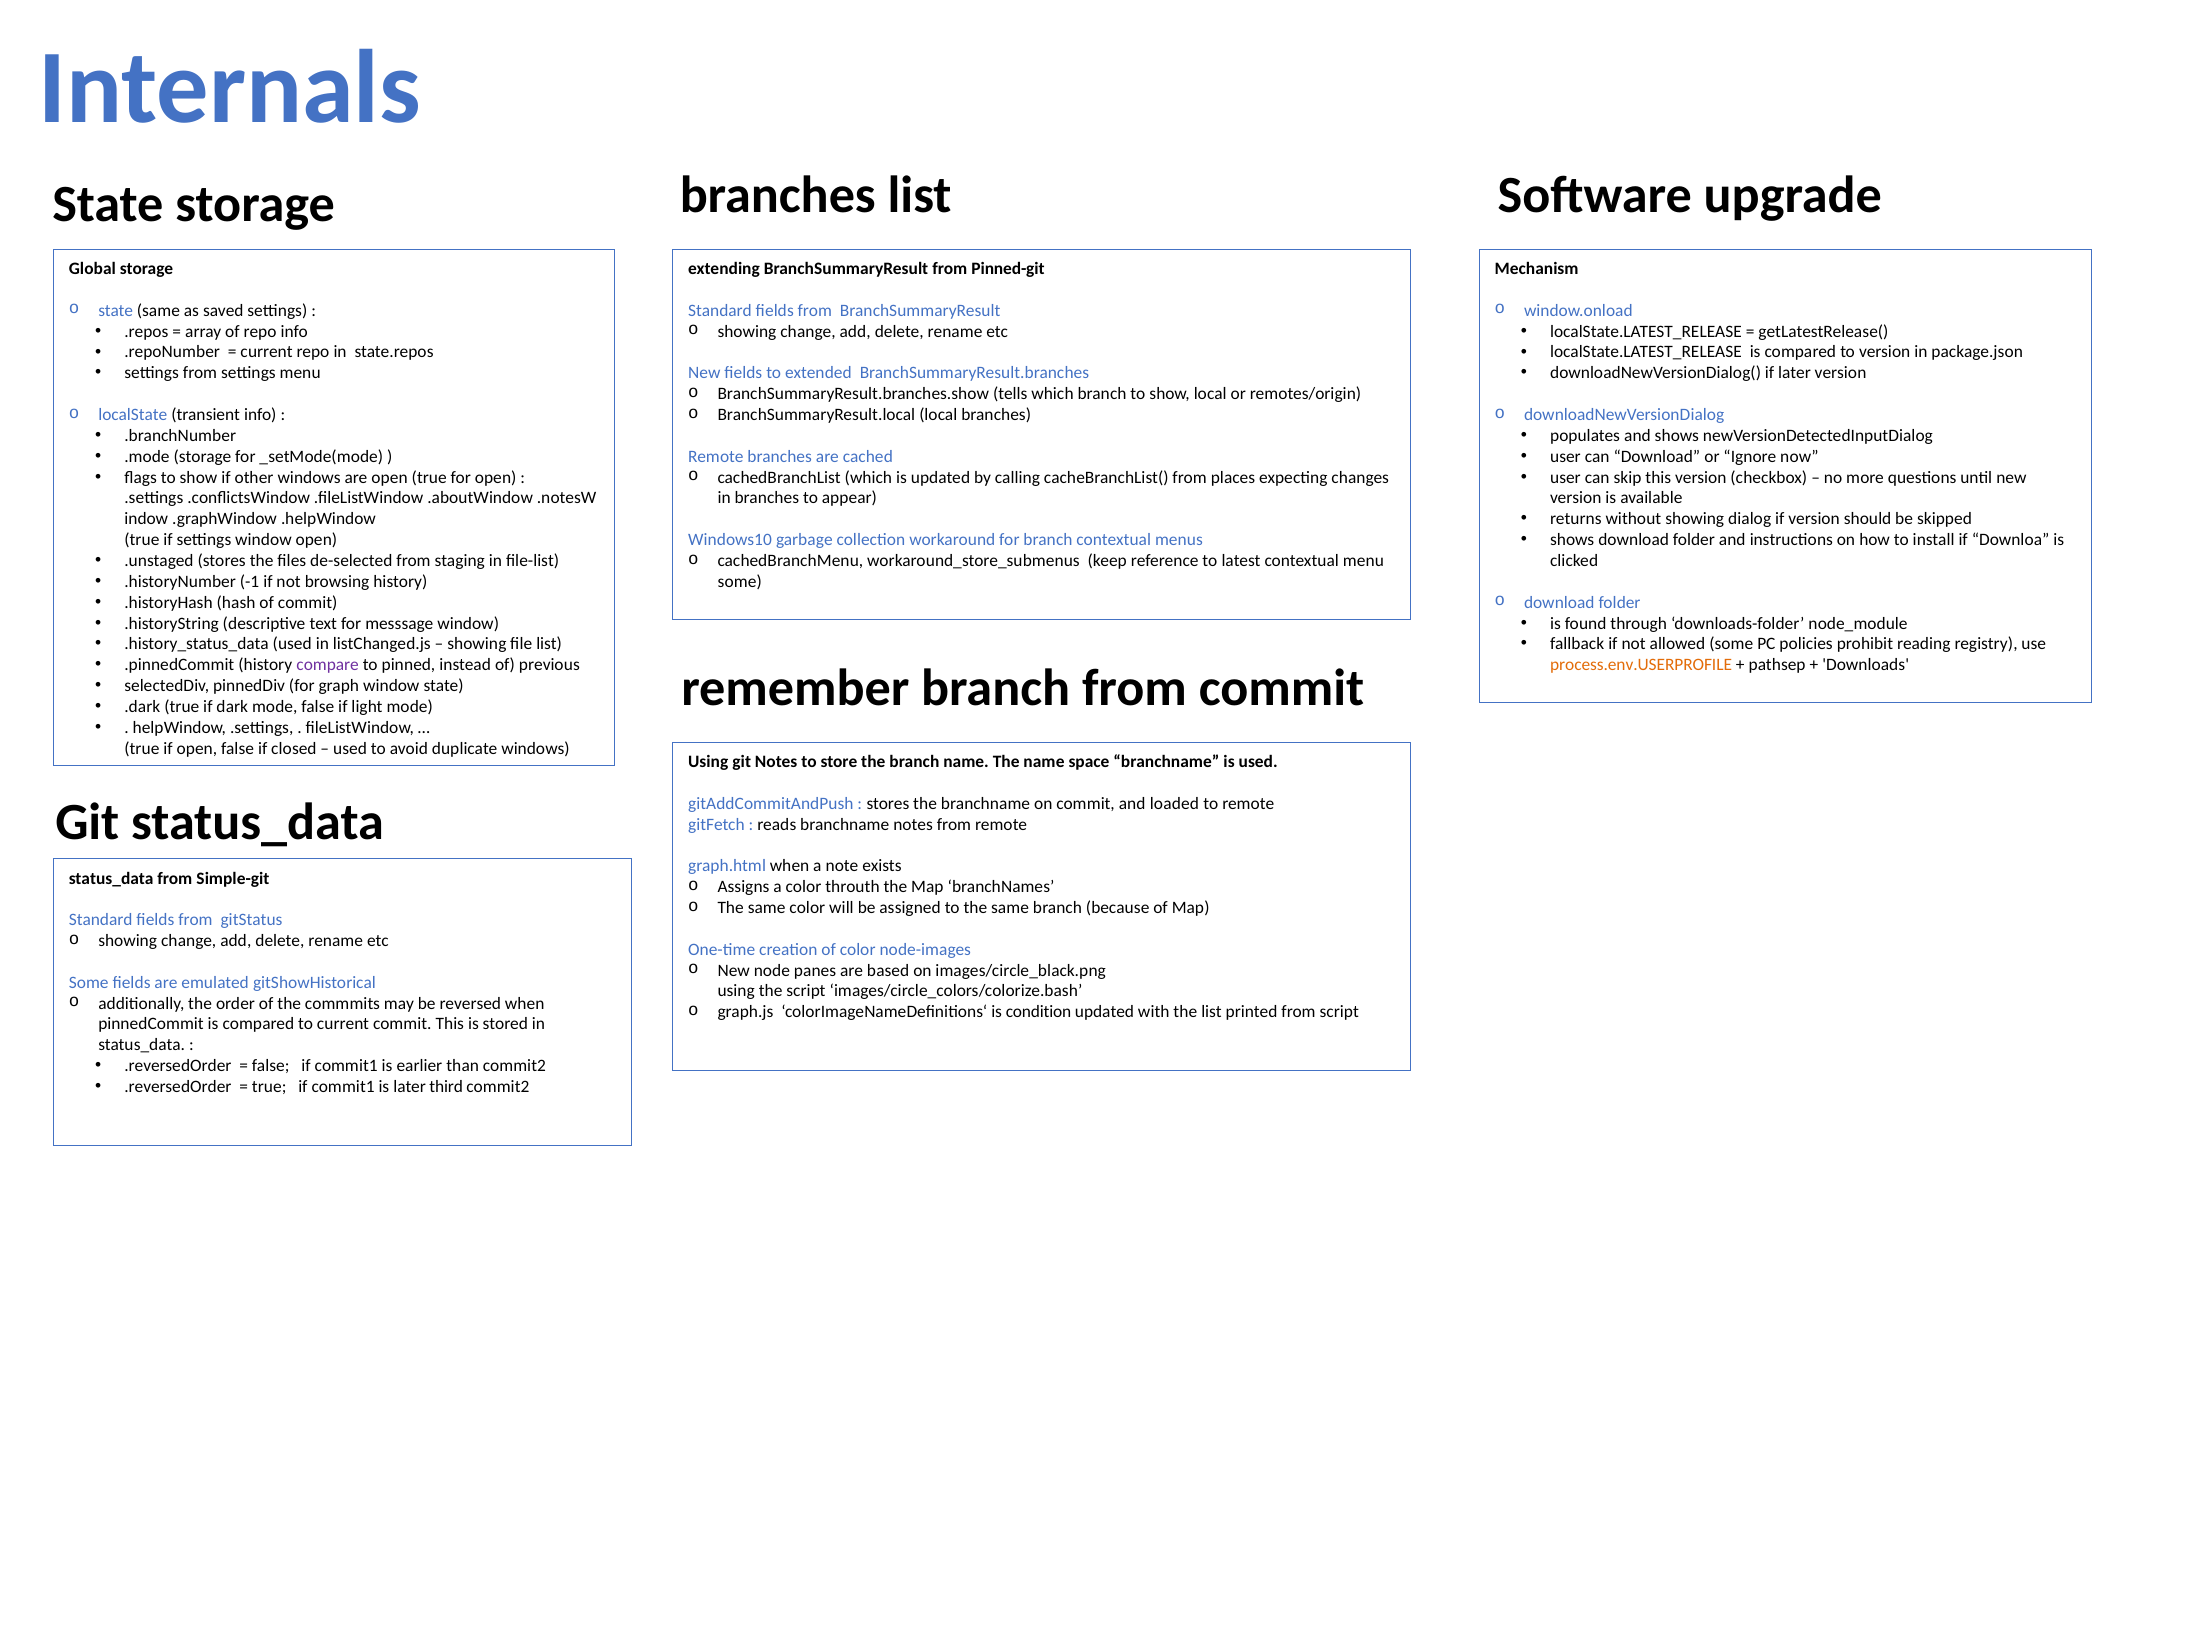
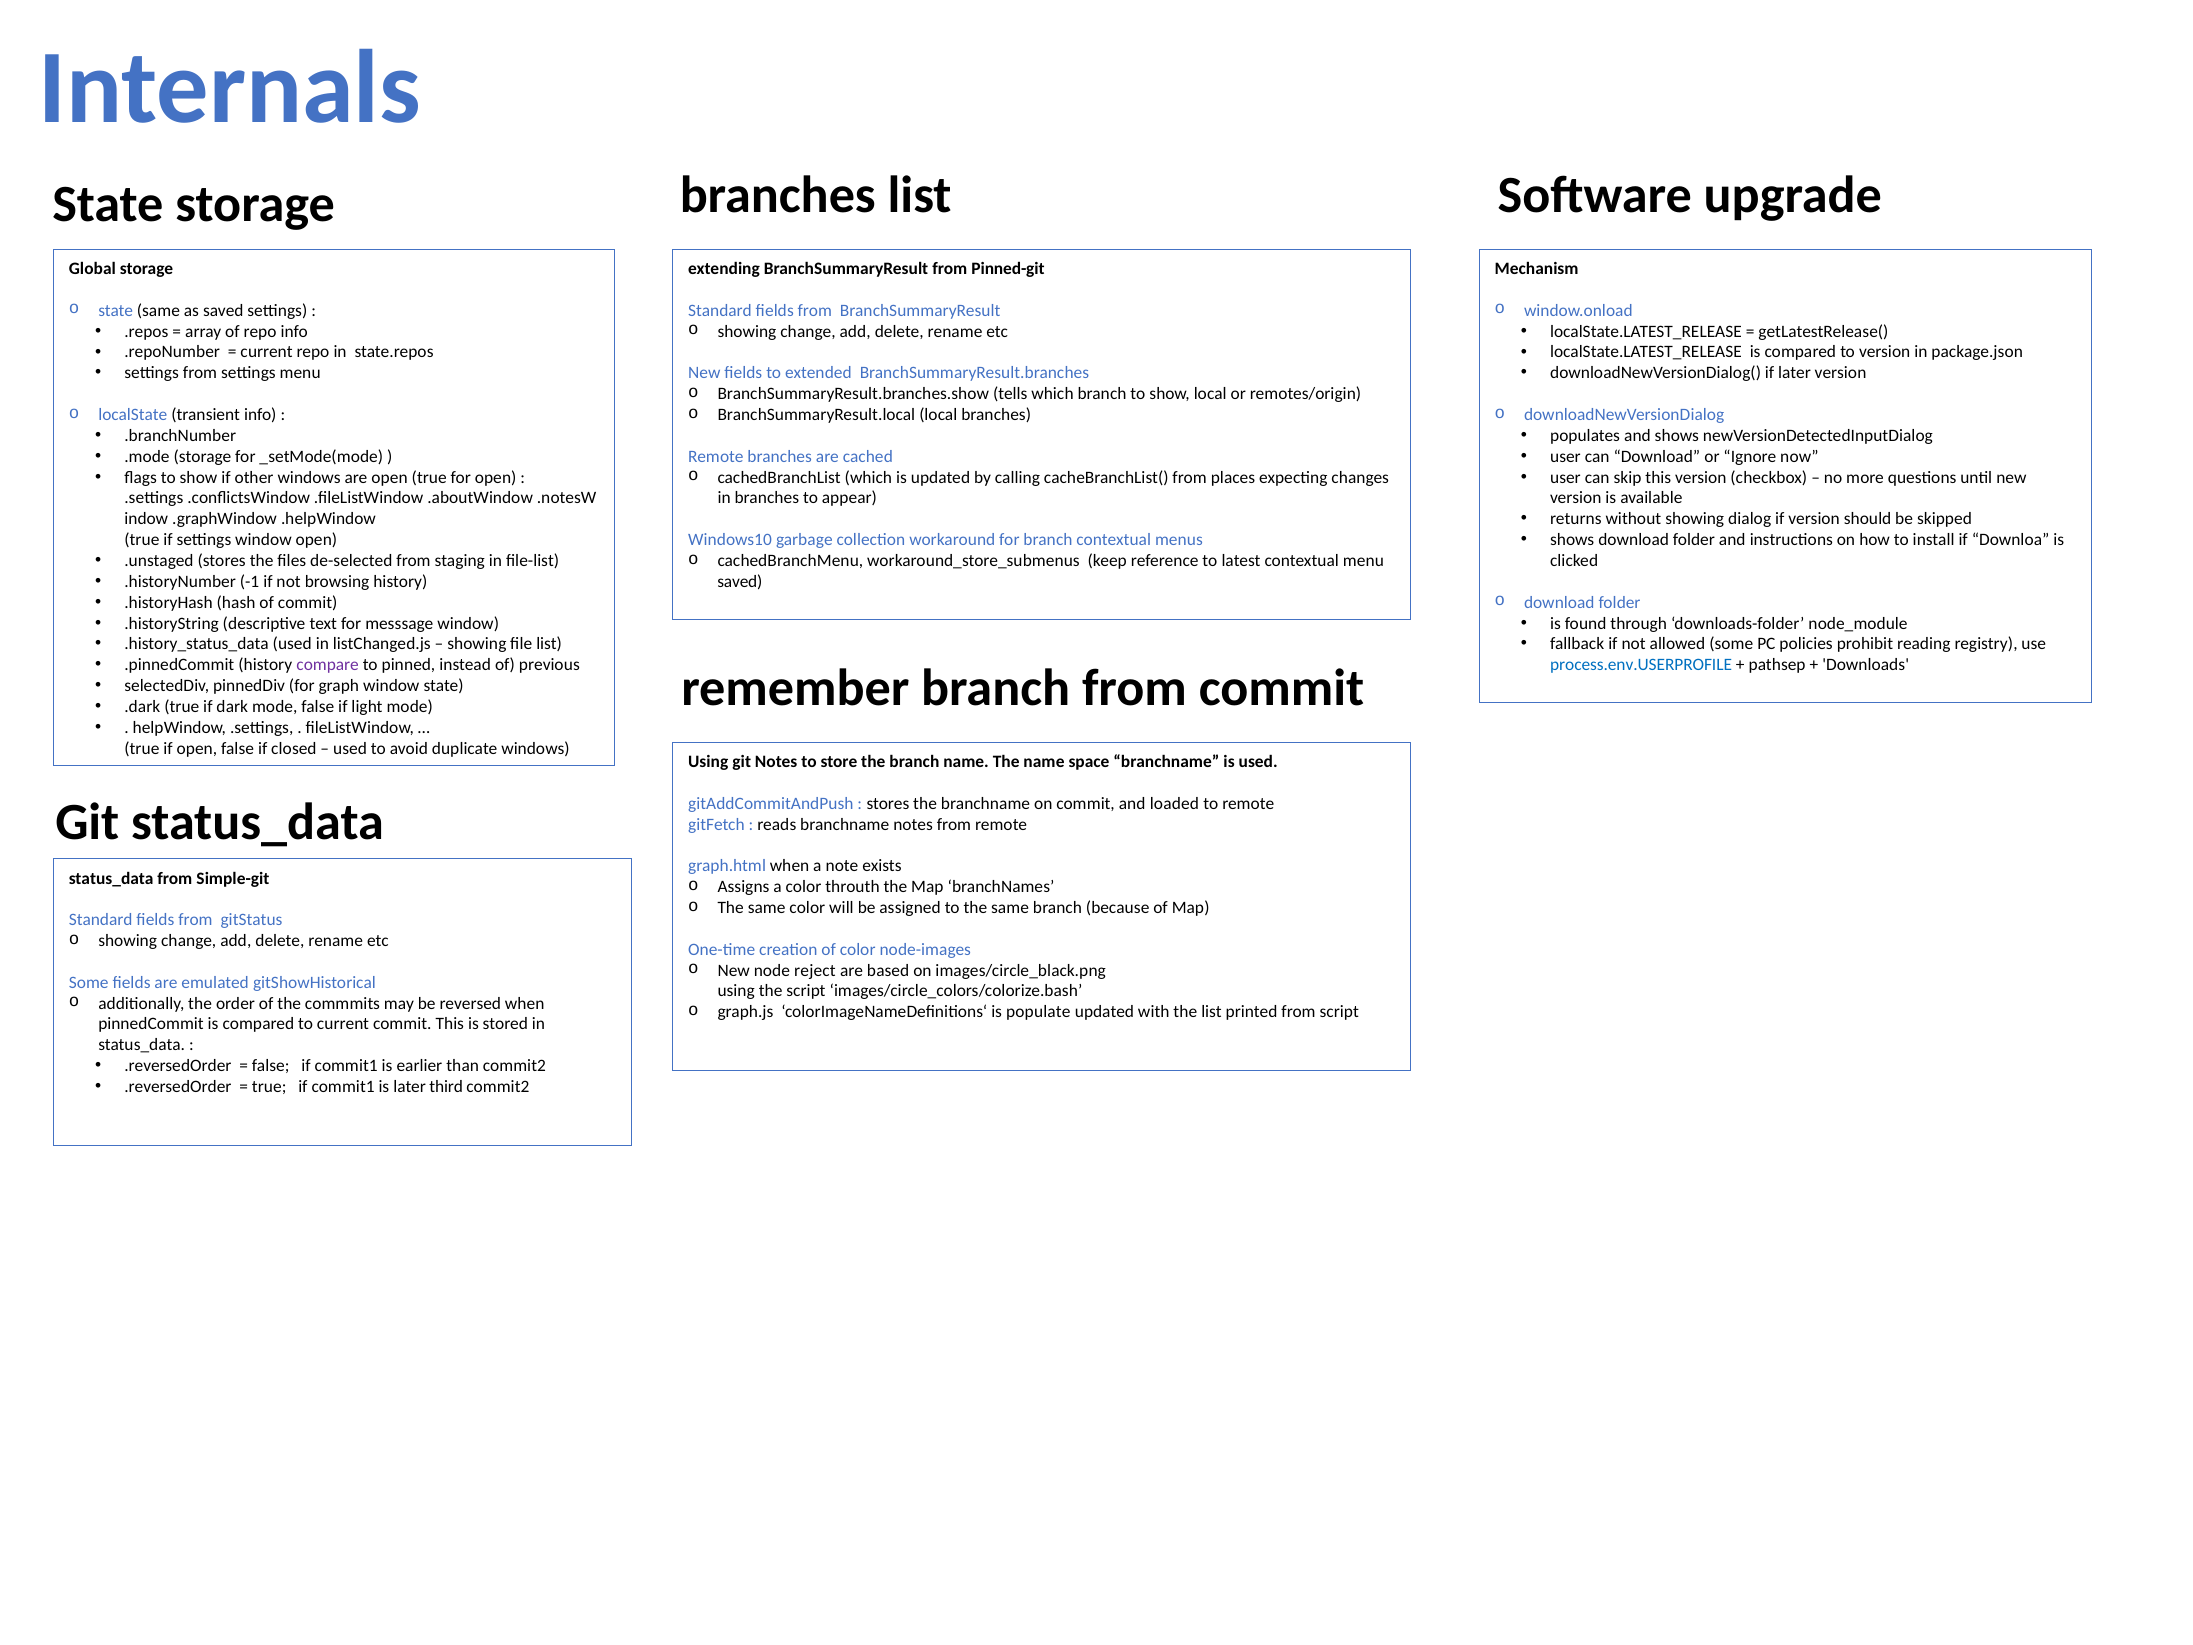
some: some -> saved (740, 581)
process.env.USERPROFILE colour: orange -> blue (1641, 665)
panes: panes -> reject (815, 970)
condition: condition -> populate (1038, 1012)
